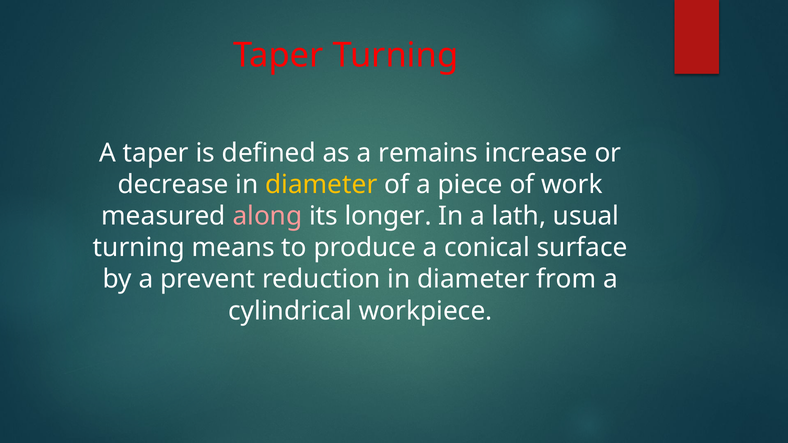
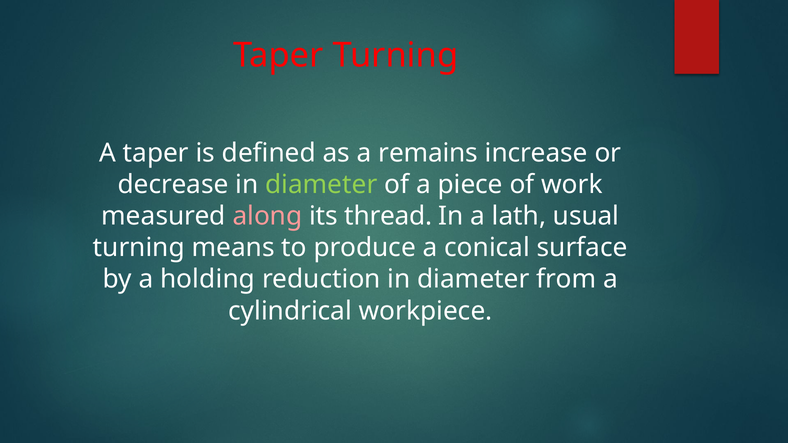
diameter colour: yellow -> light green (321, 185)
longer: longer -> thread (388, 216)
prevent: prevent -> holding (208, 279)
